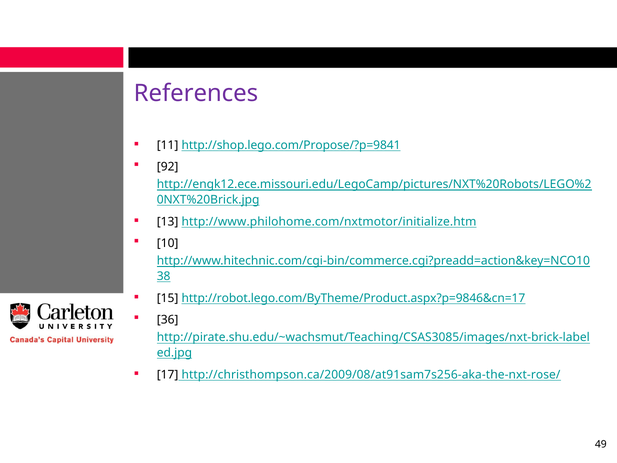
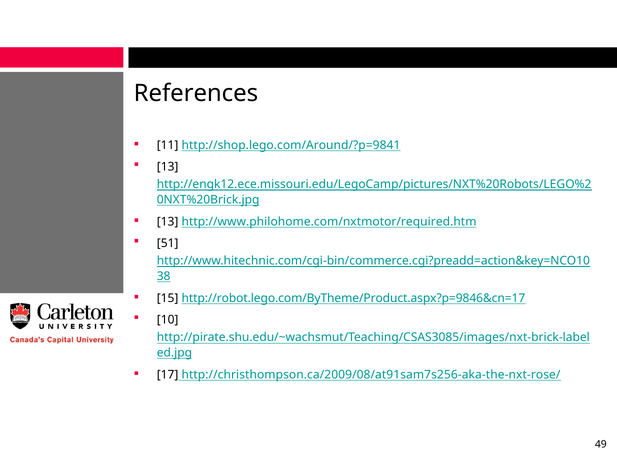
References colour: purple -> black (196, 93)
http://shop.lego.com/Propose/?p=9841: http://shop.lego.com/Propose/?p=9841 -> http://shop.lego.com/Around/?p=9841 (291, 145)
92: 92 -> 13 (168, 167)
http://www.philohome.com/nxtmotor/initialize.htm: http://www.philohome.com/nxtmotor/initialize.htm -> http://www.philohome.com/nxtmotor/required.htm (329, 222)
10: 10 -> 51 (168, 243)
36: 36 -> 10 (168, 320)
